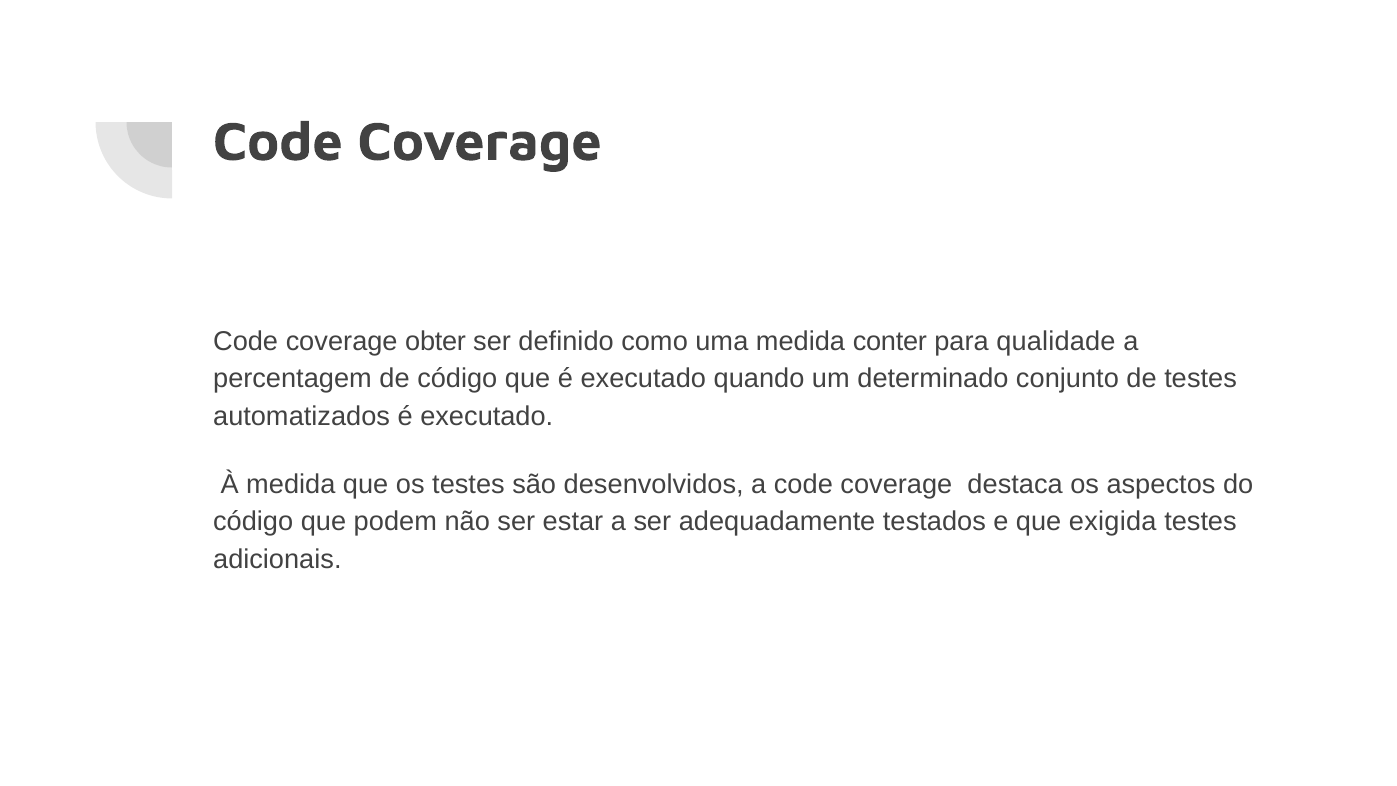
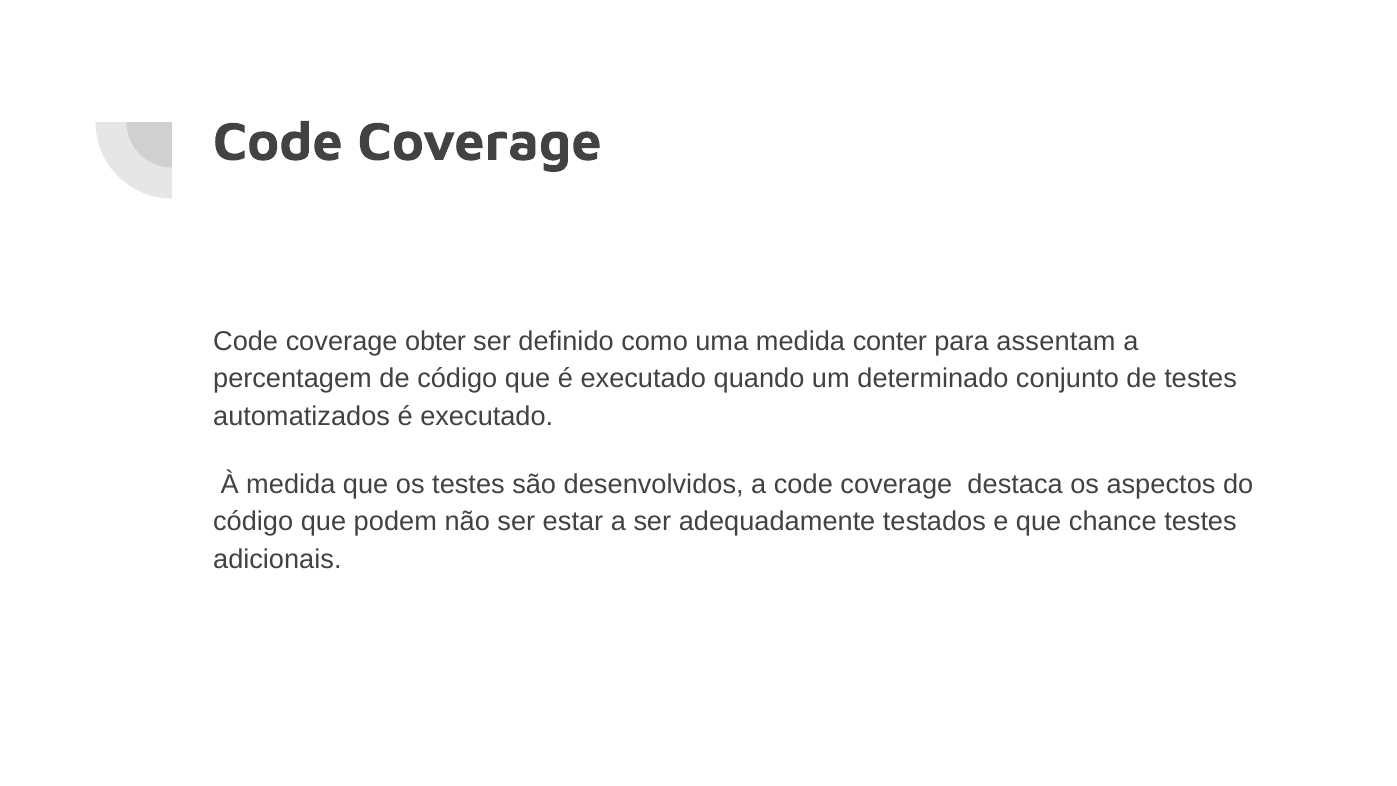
qualidade: qualidade -> assentam (1056, 341)
exigida: exigida -> chance (1113, 522)
